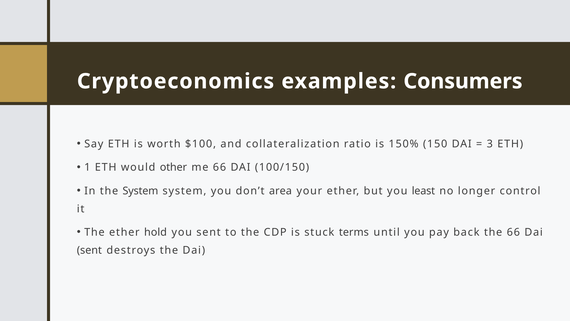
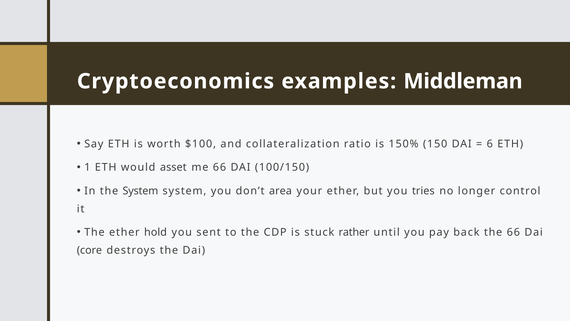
Consumers: Consumers -> Middleman (463, 81)
3: 3 -> 6 (490, 144)
other: other -> asset (173, 167)
least: least -> tries (423, 191)
terms: terms -> rather (354, 232)
sent: sent -> core (89, 250)
